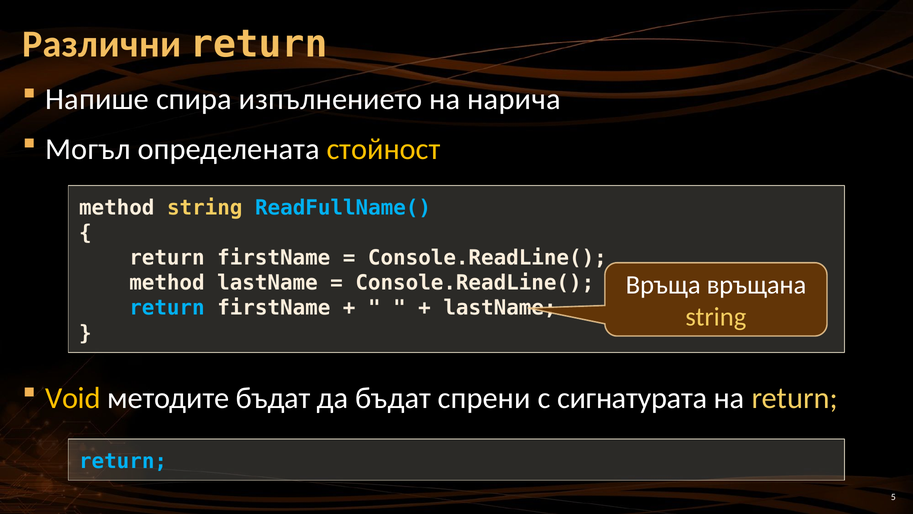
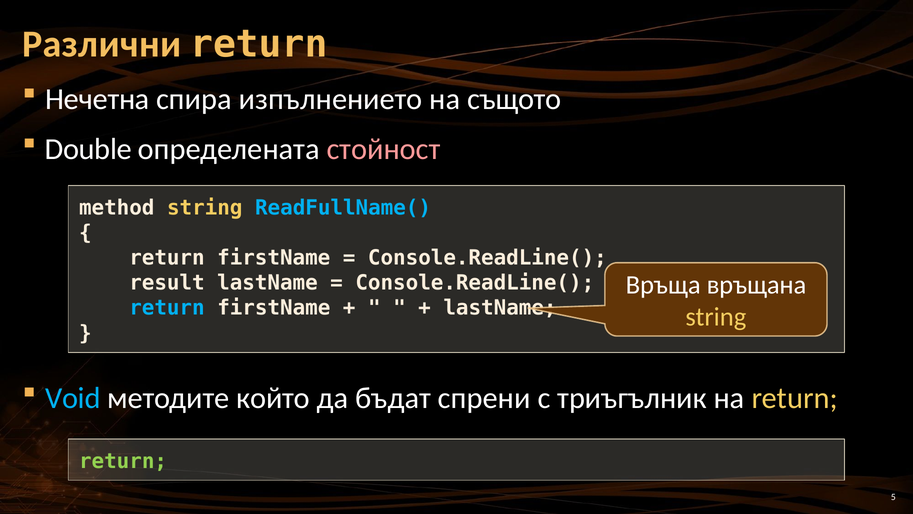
Напише: Напише -> Нечетна (97, 99)
нарича: нарича -> същото (514, 99)
Могъл: Могъл -> Double (88, 149)
стойност colour: yellow -> pink (384, 149)
method: method -> result (167, 283)
Void colour: yellow -> light blue (73, 398)
методите бъдат: бъдат -> който (273, 398)
сигнатурата: сигнатурата -> триъгълник (632, 398)
return colour: light blue -> light green (123, 461)
